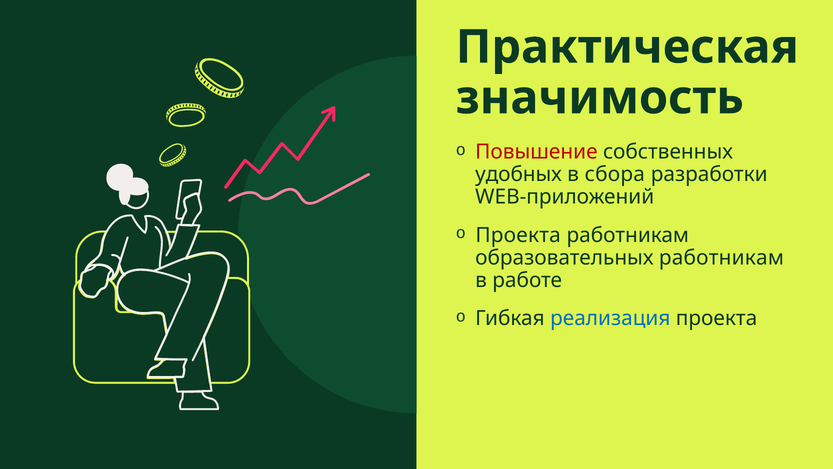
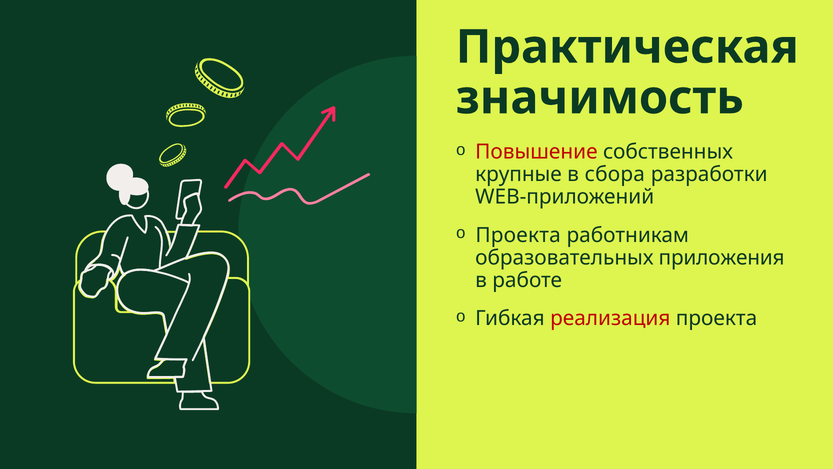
удобных: удобных -> крупные (519, 174)
образовательных работникам: работникам -> приложения (722, 257)
реализация colour: blue -> red (610, 318)
